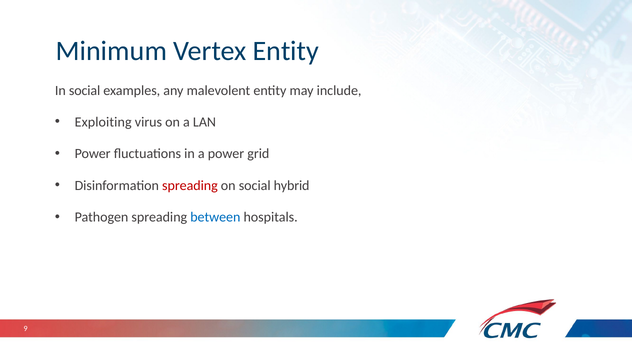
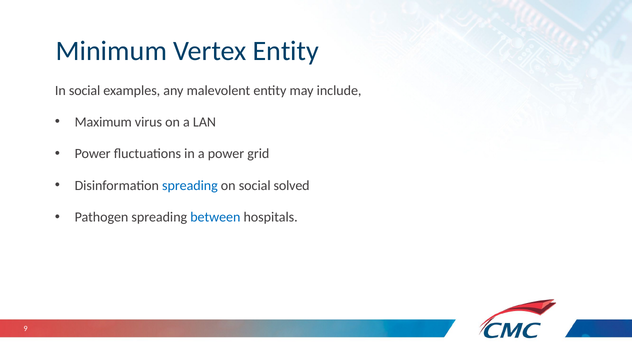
Exploiting: Exploiting -> Maximum (103, 122)
spreading colour: red -> blue (190, 186)
hybrid: hybrid -> solved (292, 186)
